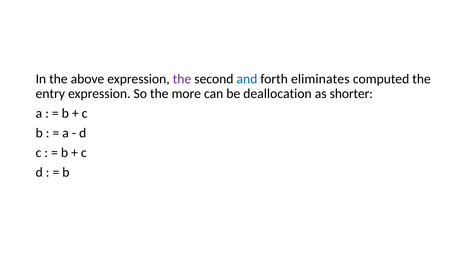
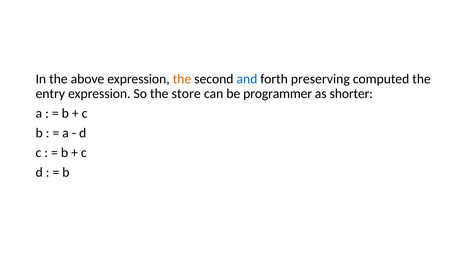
the colour: purple -> orange (182, 79)
eliminates: eliminates -> preserving (320, 79)
more: more -> store (186, 94)
deallocation: deallocation -> programmer (278, 94)
